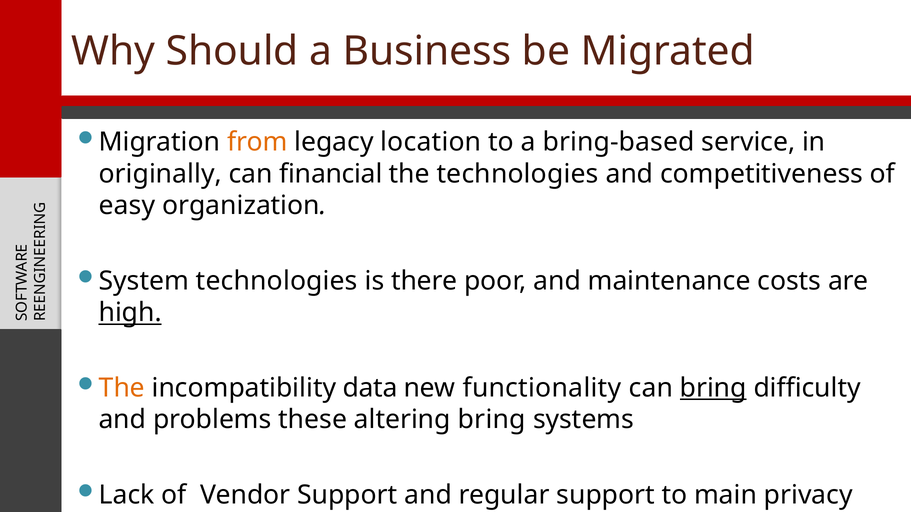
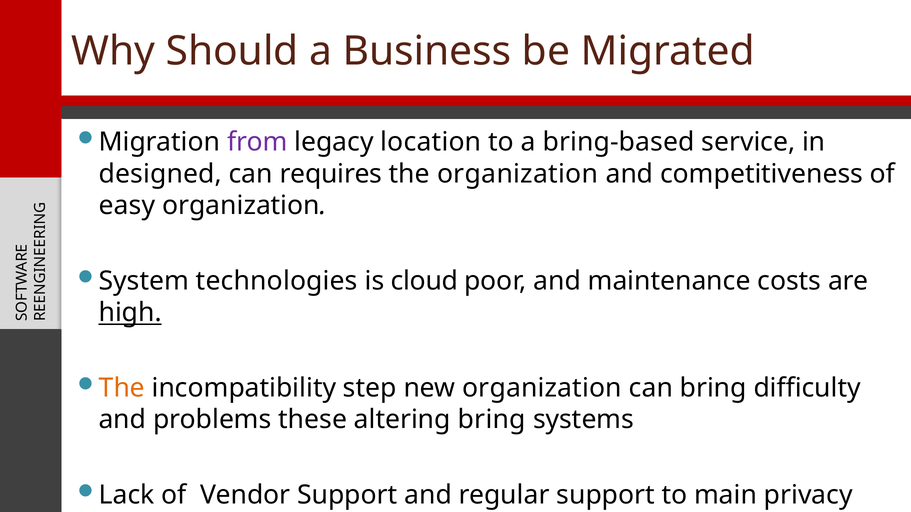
from colour: orange -> purple (257, 142)
originally: originally -> designed (160, 174)
financial: financial -> requires (331, 174)
the technologies: technologies -> organization (518, 174)
there: there -> cloud (424, 281)
data: data -> step (370, 388)
new functionality: functionality -> organization (542, 388)
bring underline: present -> none (713, 388)
